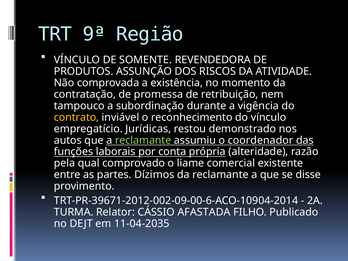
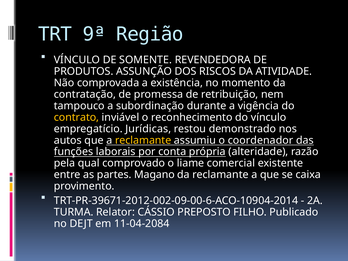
reclamante colour: light green -> yellow (143, 140)
Dízimos: Dízimos -> Magano (154, 175)
disse: disse -> caixa (308, 175)
AFASTADA: AFASTADA -> PREPOSTO (204, 212)
11-04-2035: 11-04-2035 -> 11-04-2084 (142, 224)
